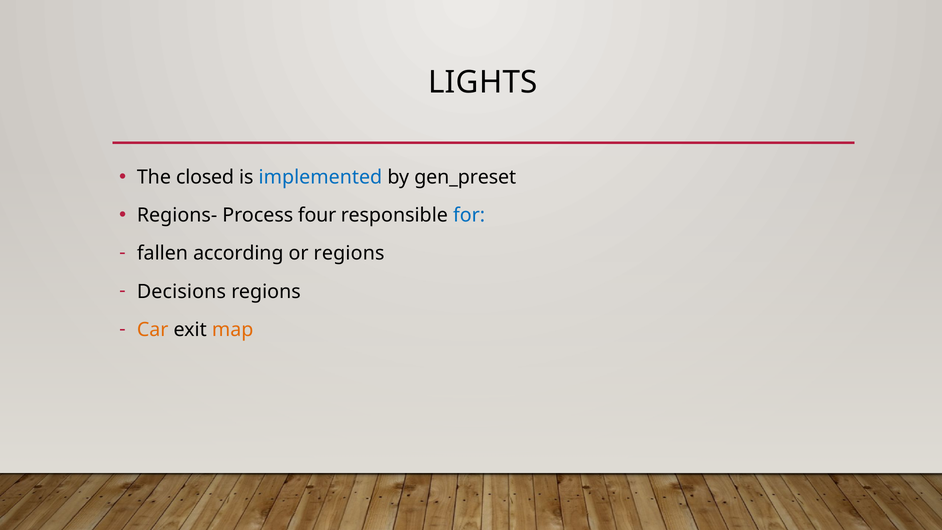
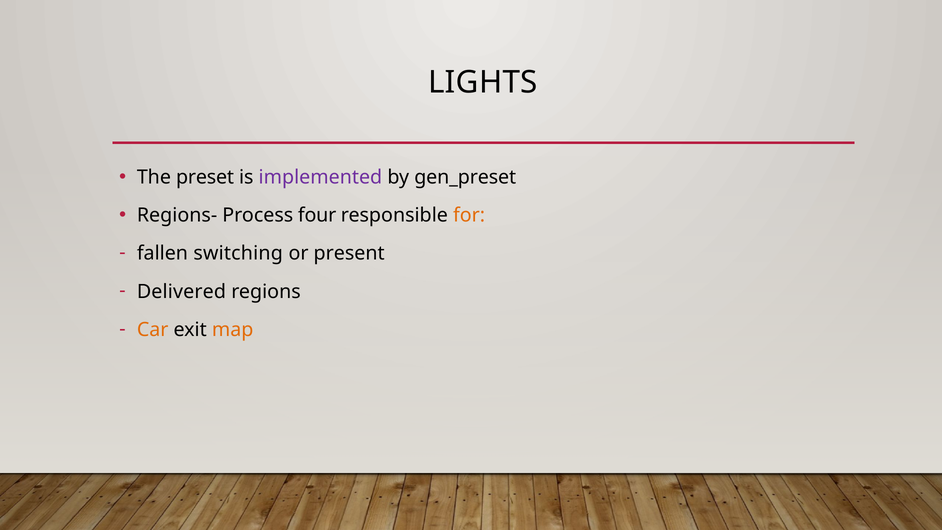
closed: closed -> preset (205, 177)
implemented colour: blue -> purple (320, 177)
for colour: blue -> orange (469, 215)
according: according -> switching (238, 253)
or regions: regions -> present (349, 253)
Decisions: Decisions -> Delivered (181, 291)
